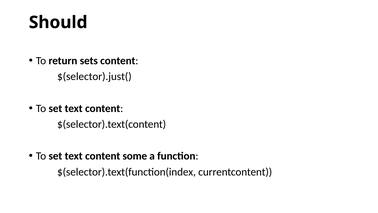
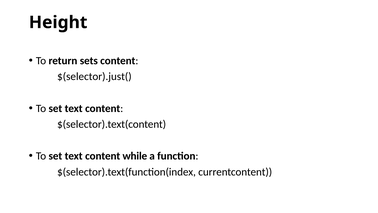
Should: Should -> Height (58, 22)
some: some -> while (135, 156)
